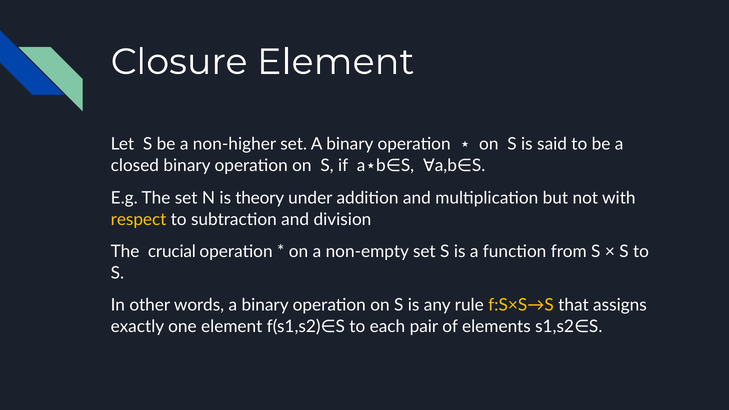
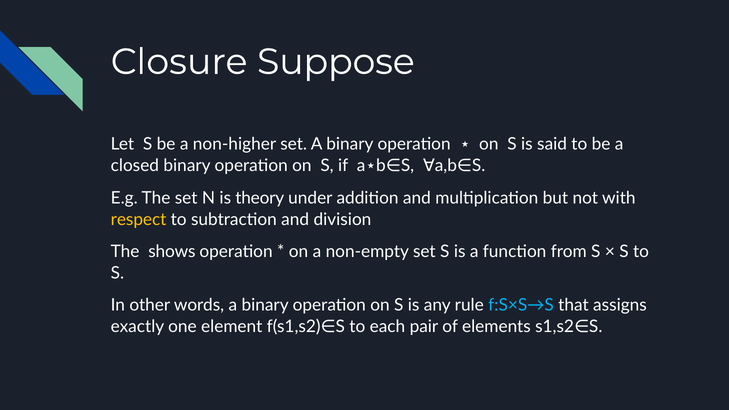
Closure Element: Element -> Suppose (336, 62)
crucial: crucial -> shows (172, 252)
f:S×S→S colour: yellow -> light blue (521, 305)
